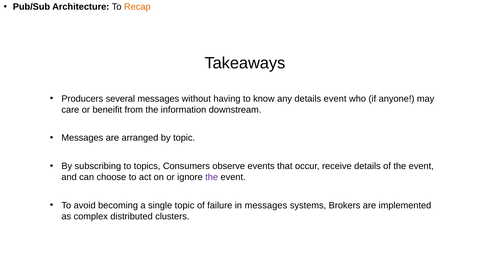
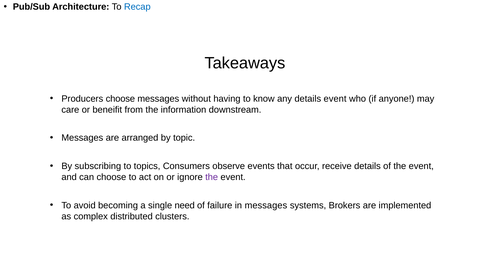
Recap colour: orange -> blue (137, 7)
Producers several: several -> choose (120, 99)
single topic: topic -> need (185, 205)
